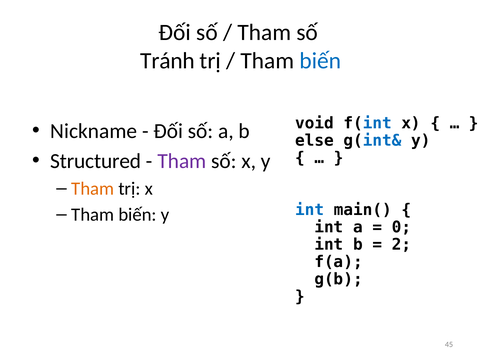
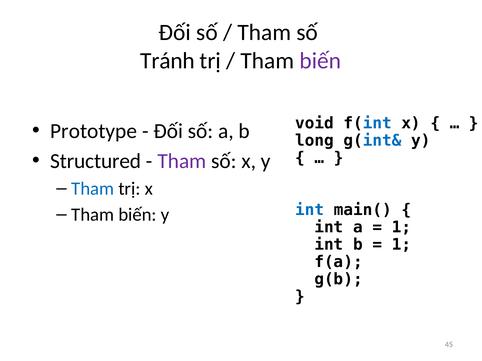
biến colour: blue -> purple (320, 61)
Nickname: Nickname -> Prototype (94, 131)
else: else -> long (314, 141)
Tham colour: orange -> blue (93, 189)
0: 0 -> 1 (401, 227)
2: 2 -> 1 (401, 245)
